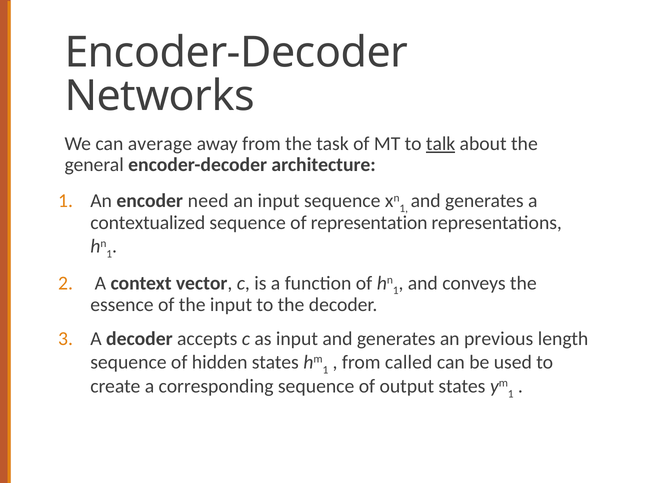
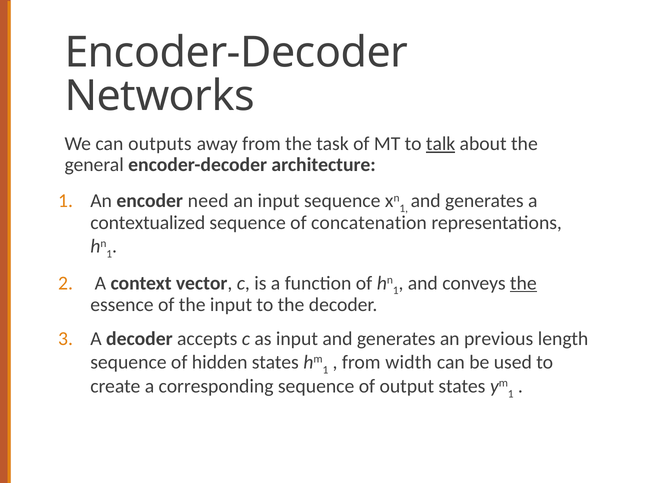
average: average -> outputs (160, 144)
representation: representation -> concatenation (369, 223)
the underline: none -> present (523, 283)
called: called -> width (409, 363)
